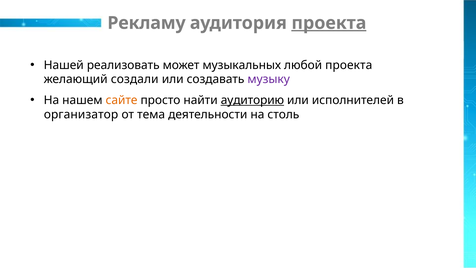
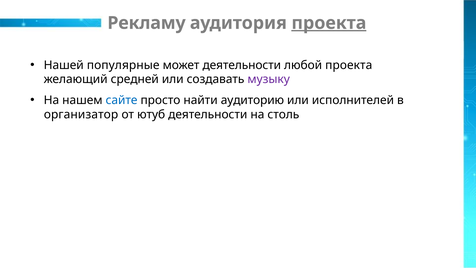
реализовать: реализовать -> популярные (123, 65)
может музыкальных: музыкальных -> деятельности (242, 65)
создали: создали -> средней (135, 79)
сайте colour: orange -> blue (122, 100)
аудиторию underline: present -> none (252, 100)
тема: тема -> ютуб (151, 114)
